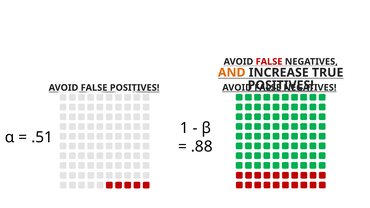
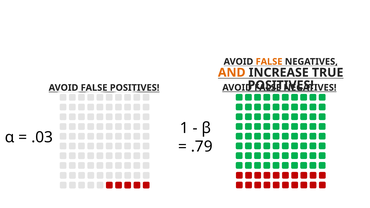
FALSE colour: red -> orange (269, 62)
.51: .51 -> .03 (42, 137)
.88: .88 -> .79 (202, 147)
